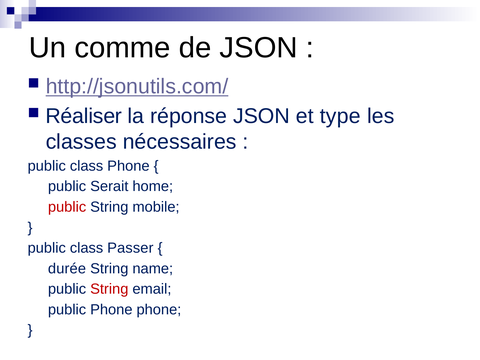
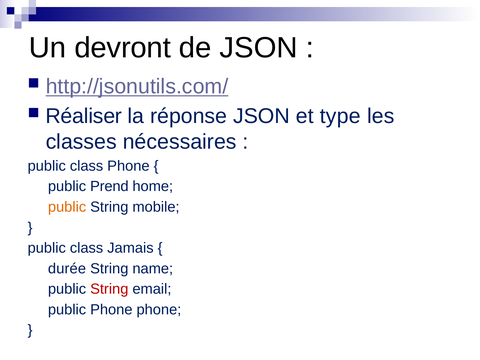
comme: comme -> devront (123, 48)
Serait: Serait -> Prend (109, 186)
public colour: red -> orange (67, 207)
Passer: Passer -> Jamais (130, 248)
